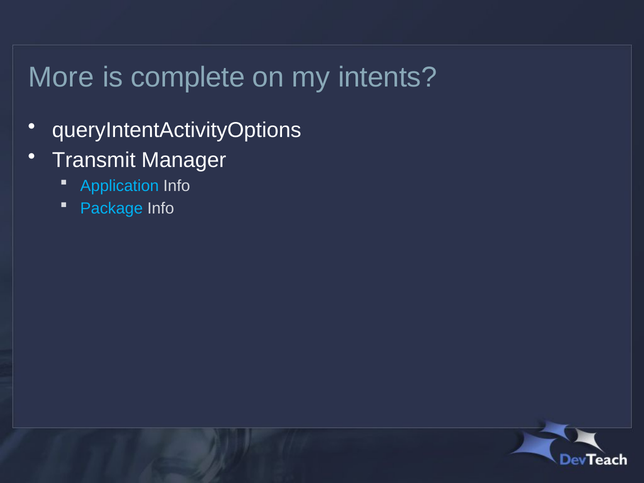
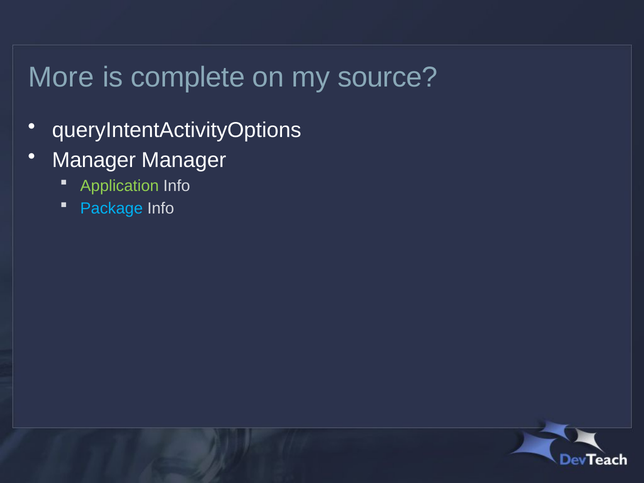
intents: intents -> source (388, 77)
Transmit: Transmit -> Manager (94, 160)
Application colour: light blue -> light green (120, 186)
